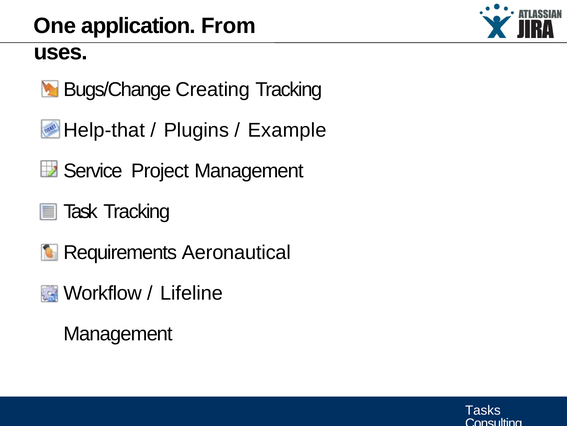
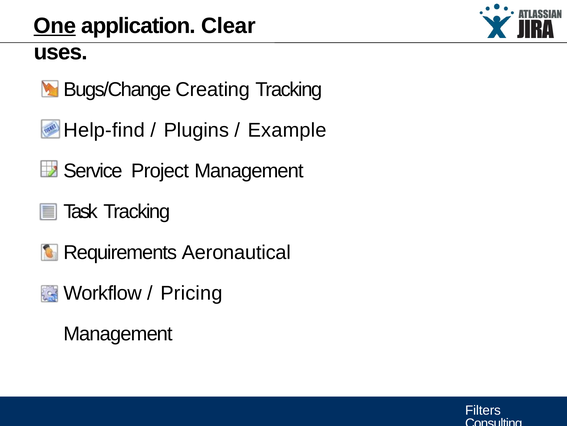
One underline: none -> present (55, 26)
From: From -> Clear (228, 26)
Help-that: Help-that -> Help-find (104, 130)
Lifeline: Lifeline -> Pricing (191, 293)
Tasks: Tasks -> Filters (483, 410)
